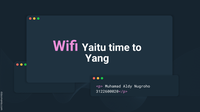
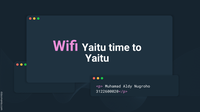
Yang: Yang -> Yaitu (97, 58)
